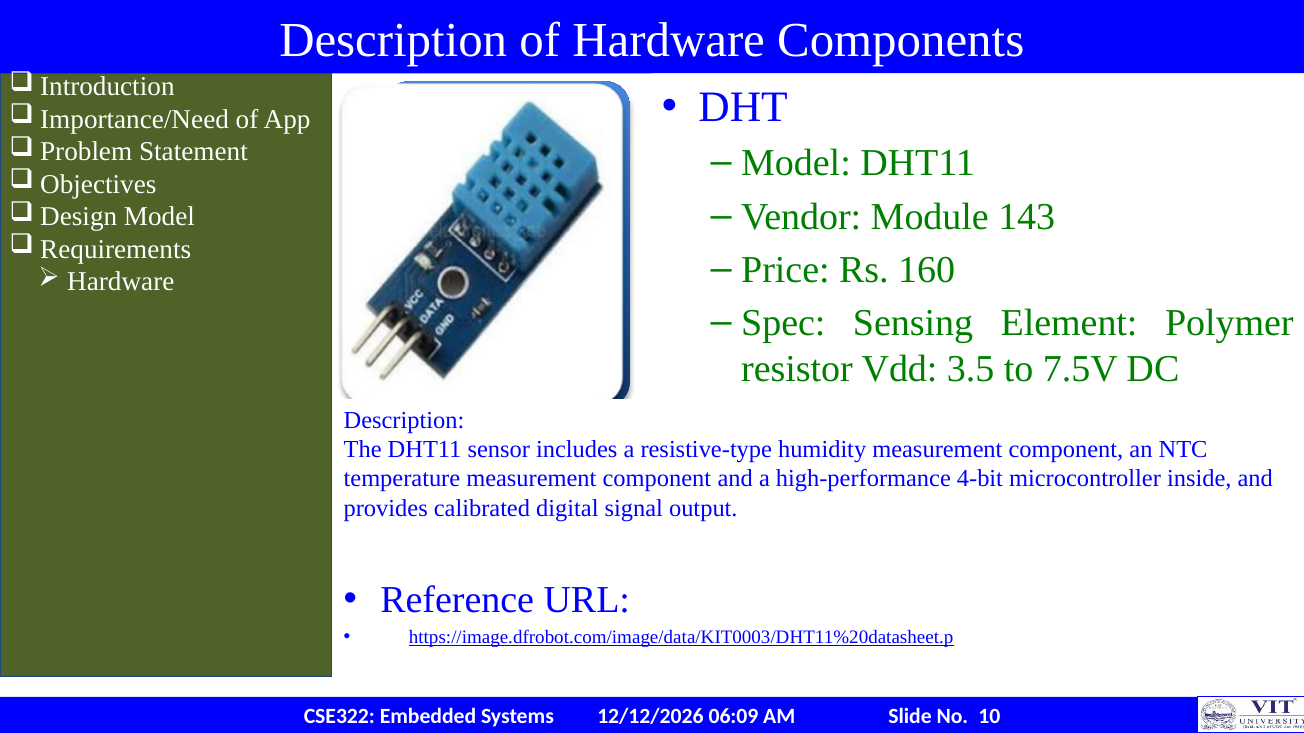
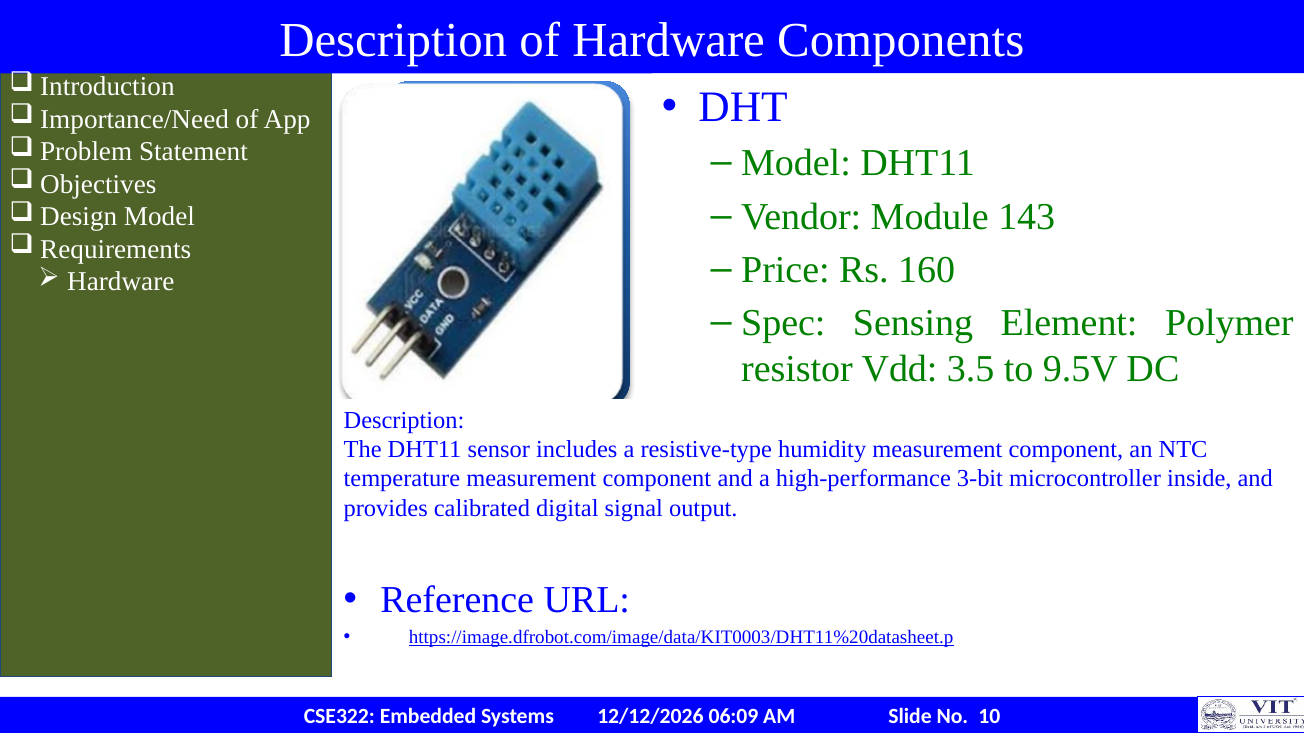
7.5V: 7.5V -> 9.5V (1080, 369)
4-bit: 4-bit -> 3-bit (980, 479)
